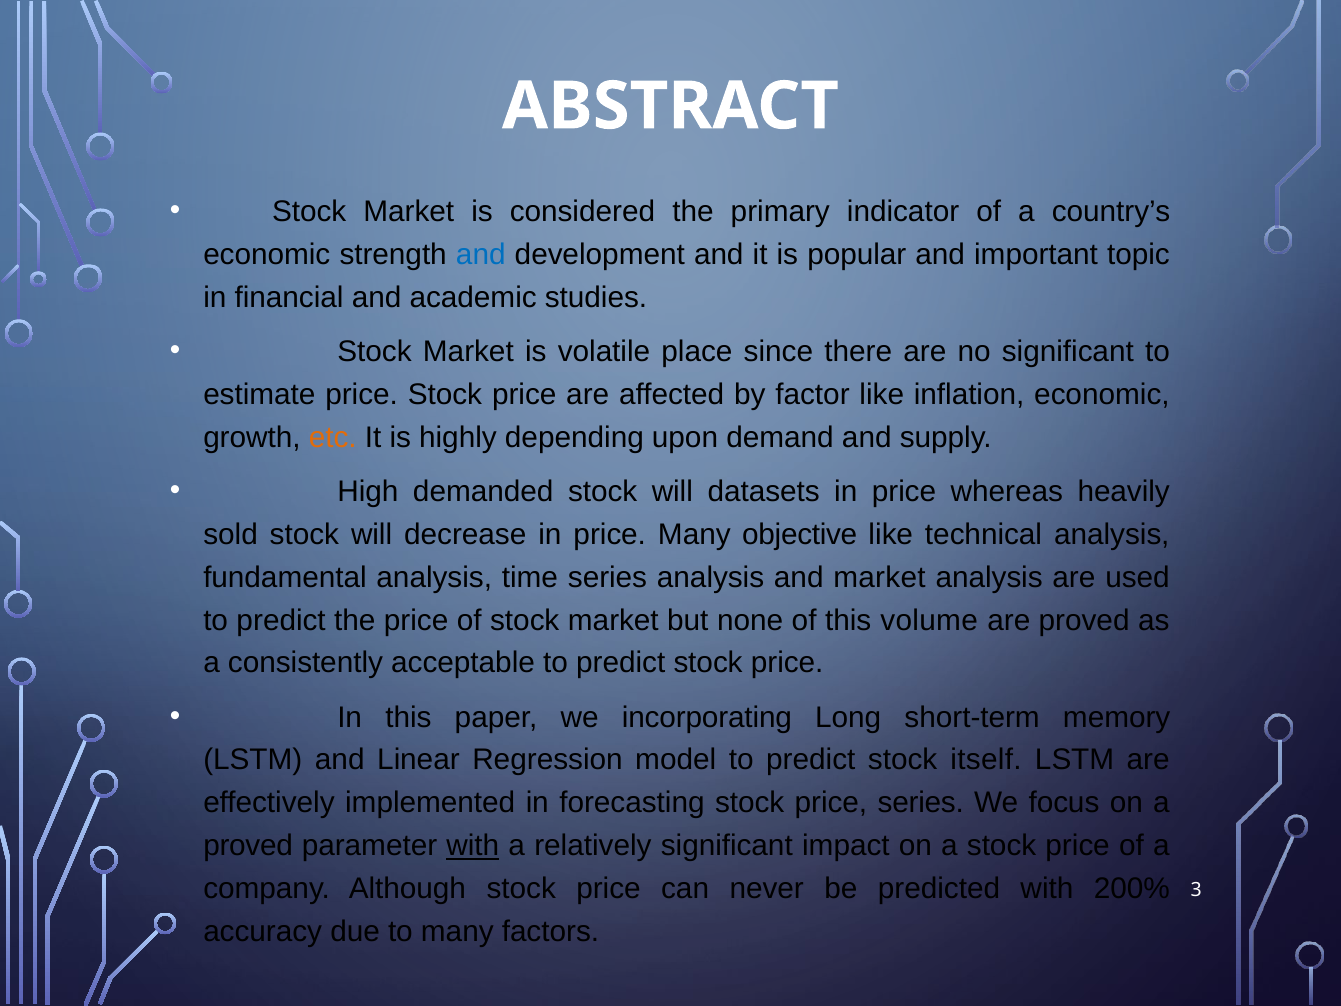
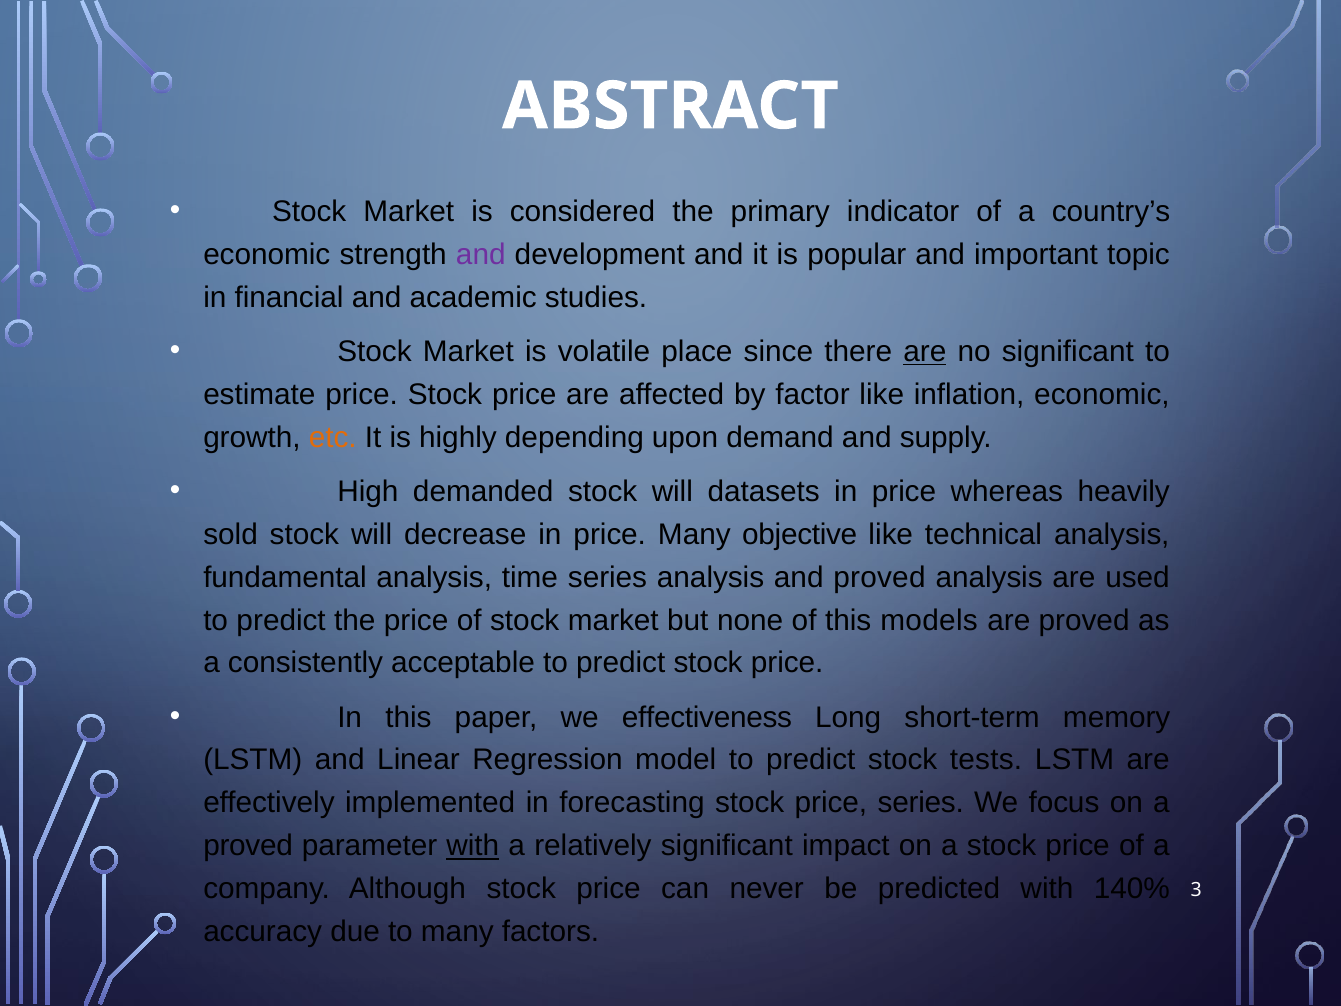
and colour: blue -> purple (481, 255)
are underline: none -> present (925, 352)
and market: market -> proved (879, 577)
volume: volume -> models (929, 620)
incorporating: incorporating -> effectiveness (707, 717)
itself: itself -> tests (986, 760)
200%: 200% -> 140% (1132, 888)
